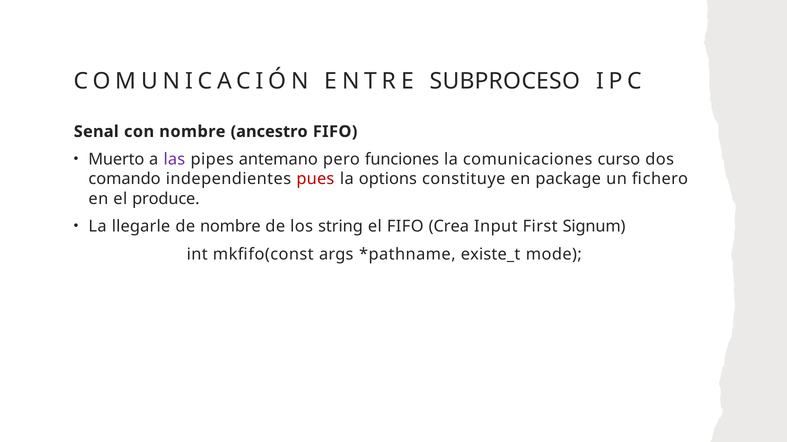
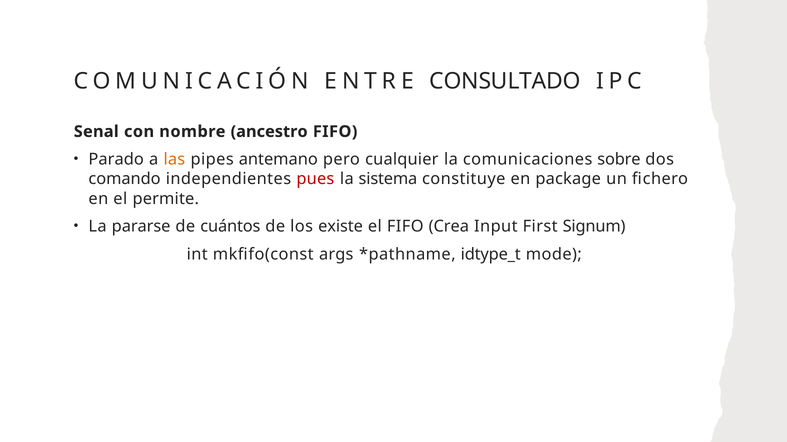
SUBPROCESO: SUBPROCESO -> CONSULTADO (505, 82)
Muerto: Muerto -> Parado (116, 160)
las colour: purple -> orange (174, 160)
funciones: funciones -> cualquier (402, 160)
curso: curso -> sobre (619, 160)
options: options -> sistema (388, 179)
produce: produce -> permite (166, 199)
llegarle: llegarle -> pararse (141, 227)
de nombre: nombre -> cuántos (230, 227)
string: string -> existe (341, 227)
existe_t: existe_t -> idtype_t (491, 255)
